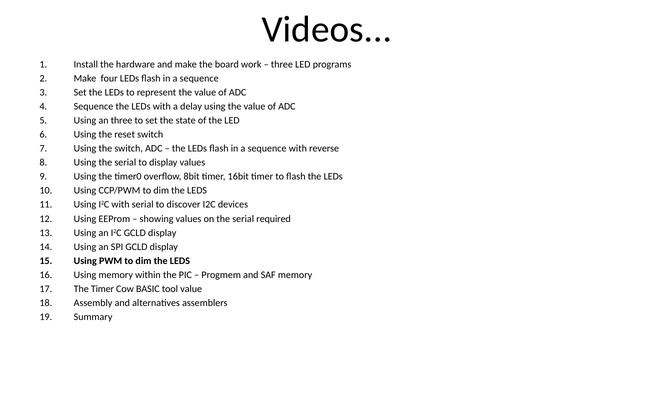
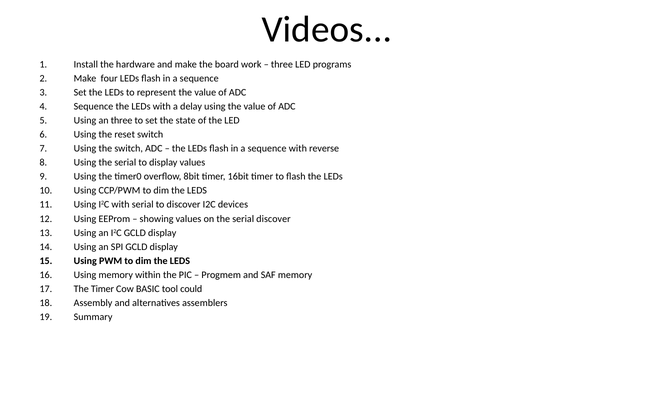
serial required: required -> discover (274, 219)
tool value: value -> could (191, 289)
